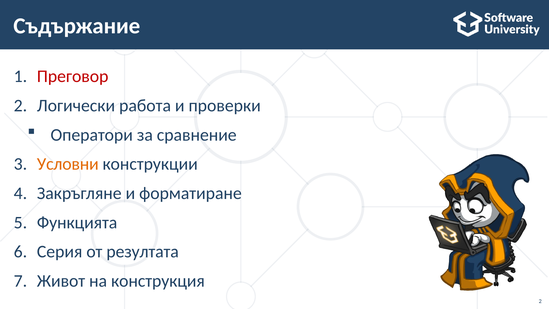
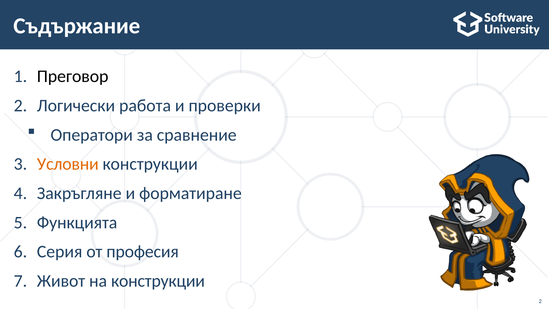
Преговор colour: red -> black (73, 76)
резултата: резултата -> професия (143, 252)
на конструкция: конструкция -> конструкции (158, 281)
